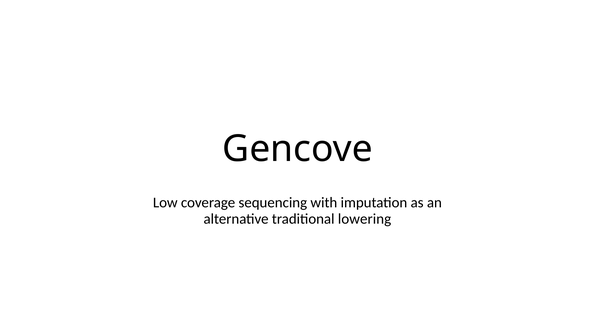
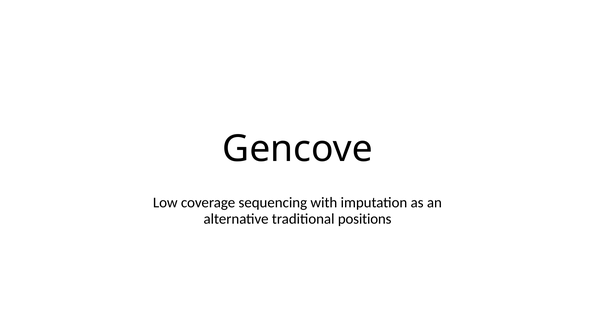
lowering: lowering -> positions (365, 219)
